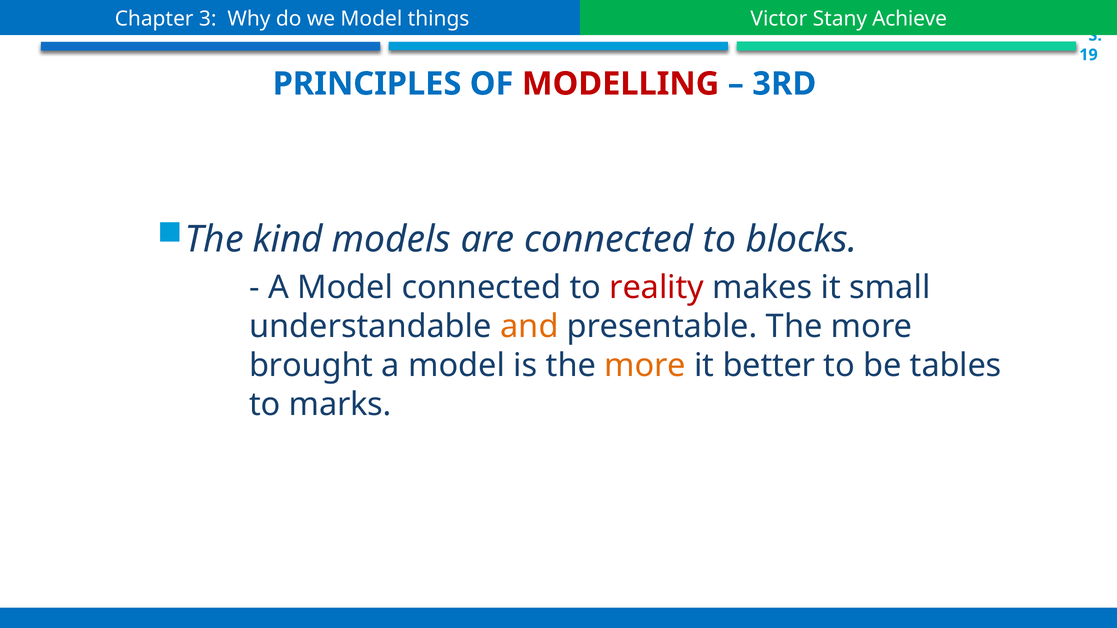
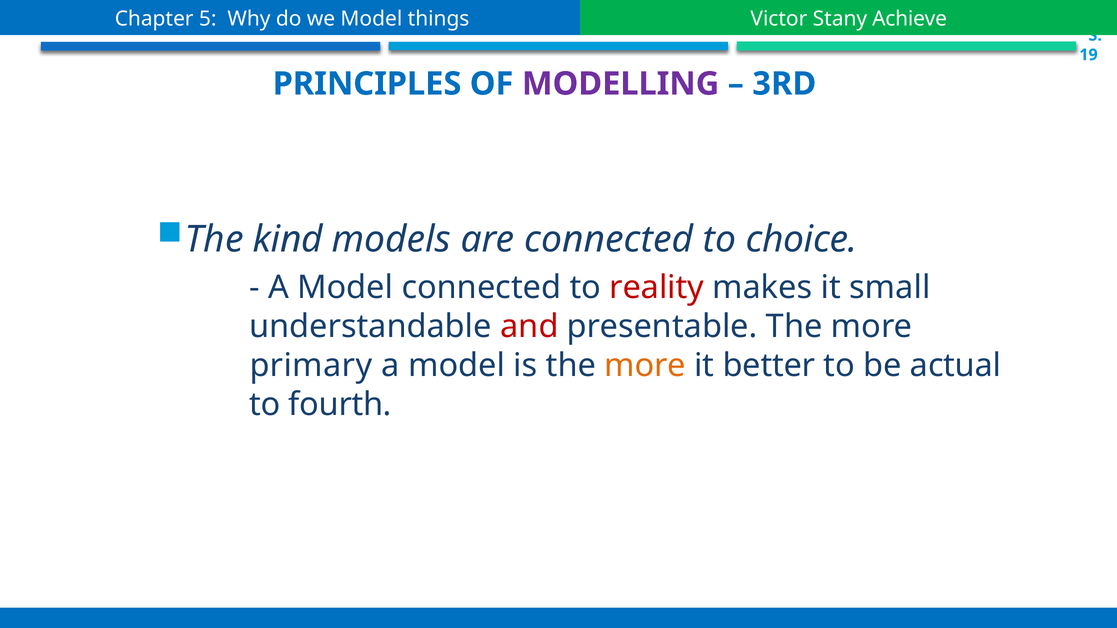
3: 3 -> 5 (208, 19)
MODELLING colour: red -> purple (621, 84)
blocks: blocks -> choice (802, 239)
and colour: orange -> red (529, 326)
brought: brought -> primary (311, 365)
tables: tables -> actual (956, 365)
marks: marks -> fourth (340, 404)
